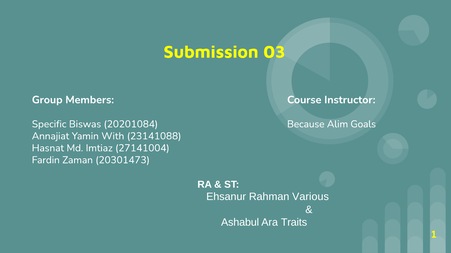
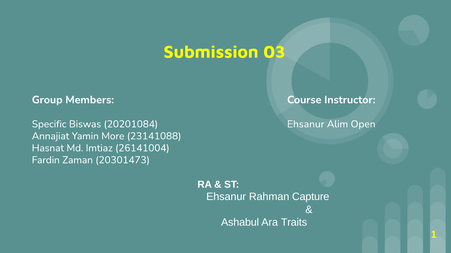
Because: Because -> Ehsanur (306, 124)
Goals: Goals -> Open (363, 124)
With: With -> More (113, 136)
27141004: 27141004 -> 26141004 (142, 148)
Various: Various -> Capture (311, 197)
